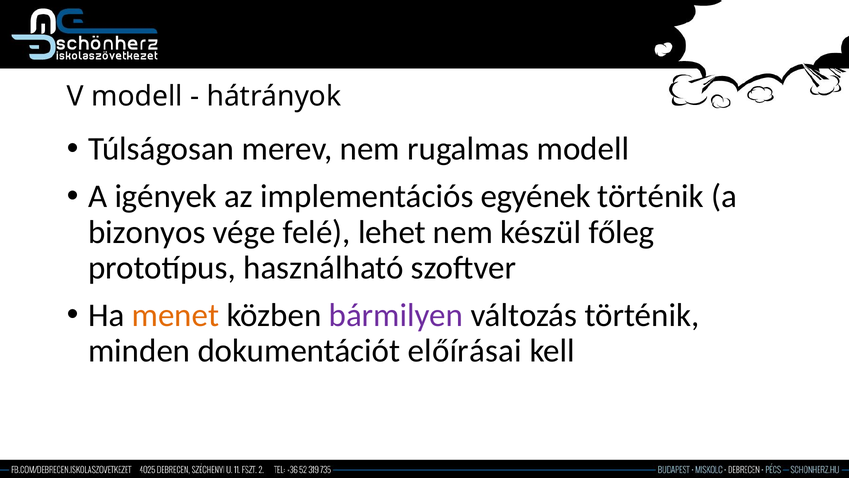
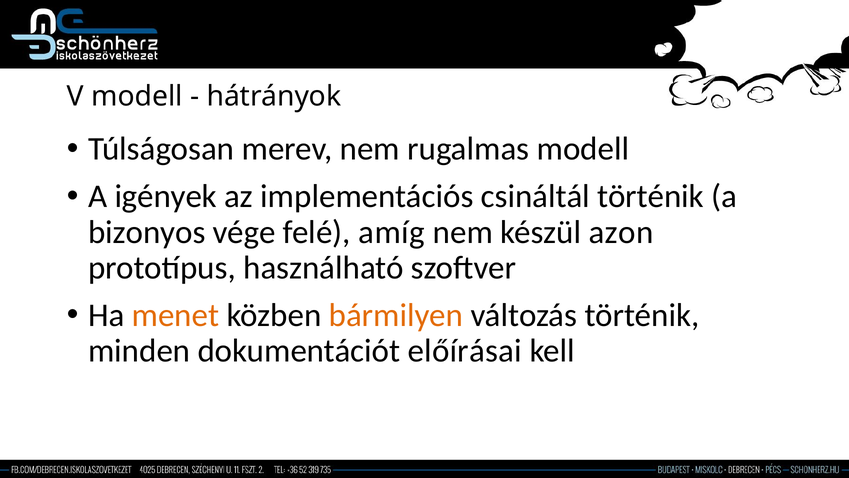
egyének: egyének -> csináltál (535, 196)
lehet: lehet -> amíg (392, 232)
főleg: főleg -> azon (621, 232)
bármilyen colour: purple -> orange (396, 315)
